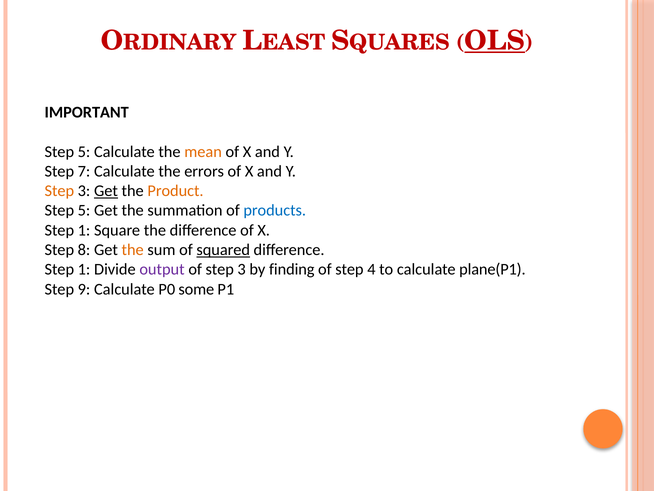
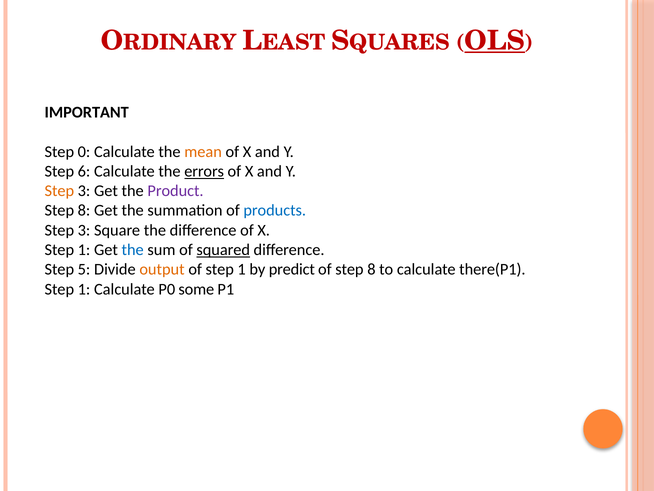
5: 5 -> 0 (84, 151)
7: 7 -> 6 (84, 171)
errors underline: none -> present (204, 171)
Get underline: present -> none (106, 191)
Product colour: orange -> purple (176, 191)
5: 5 -> 8 (84, 210)
1: 1 -> 3 (84, 230)
8: 8 -> 1 (84, 250)
the colour: orange -> blue (133, 250)
1: 1 -> 5 (84, 269)
output colour: purple -> orange (162, 269)
of step 3: 3 -> 1 (242, 269)
finding: finding -> predict (292, 269)
of step 4: 4 -> 8 (371, 269)
plane(P1: plane(P1 -> there(P1 (492, 269)
9: 9 -> 1 (84, 289)
